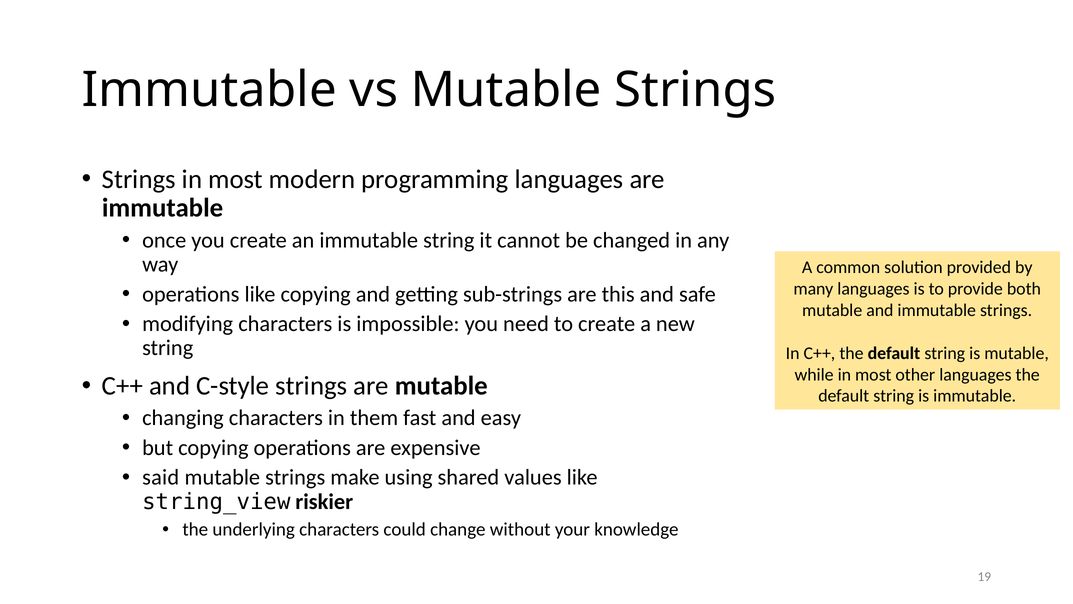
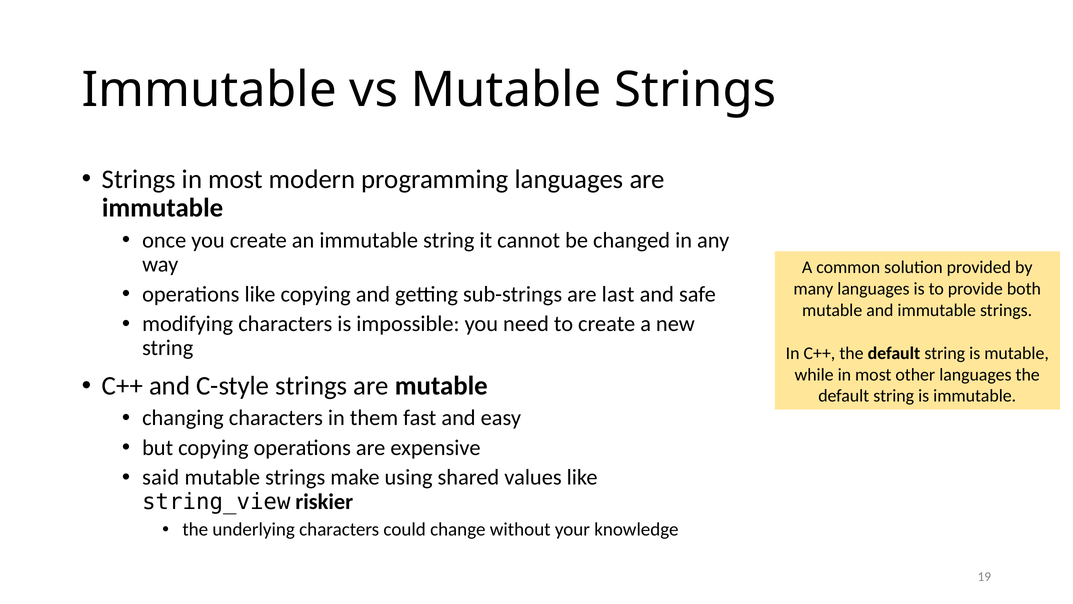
this: this -> last (618, 294)
